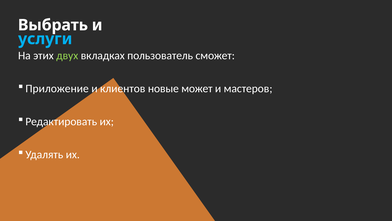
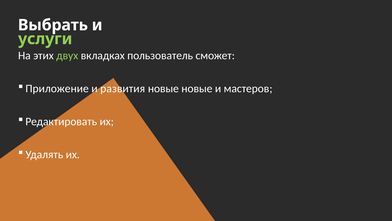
услуги colour: light blue -> light green (45, 39)
клиентов: клиентов -> развития (123, 88)
новые может: может -> новые (197, 88)
